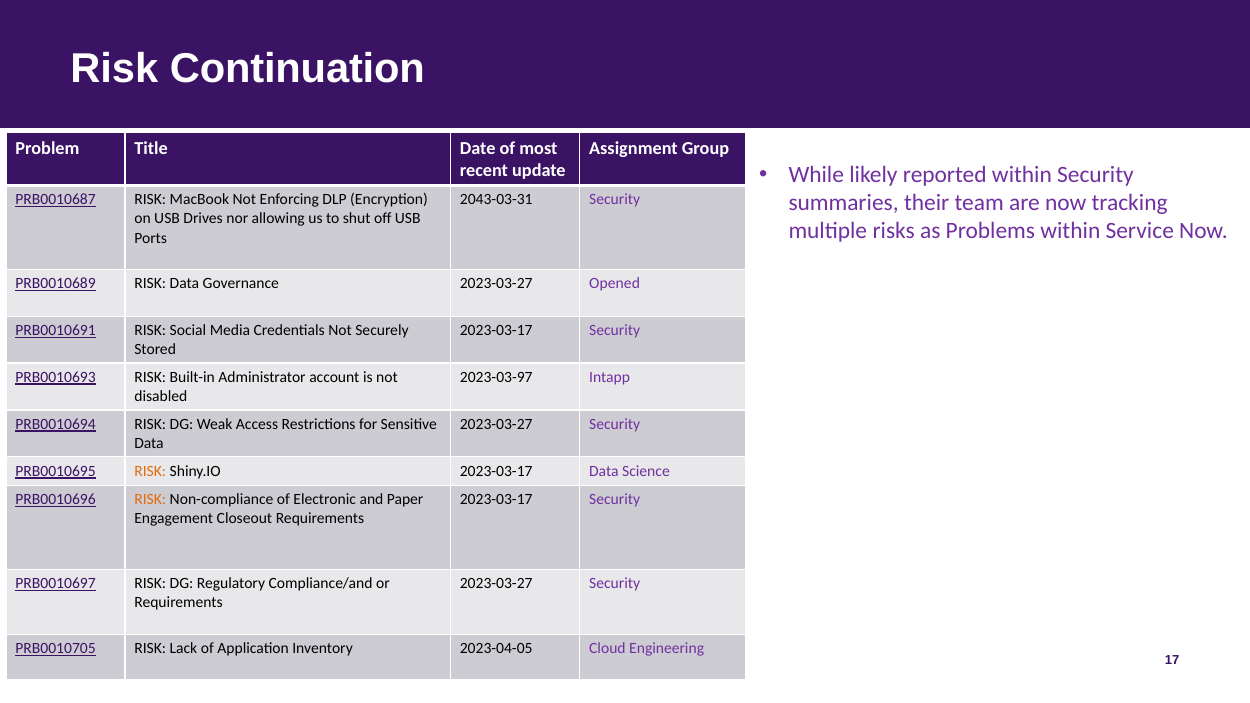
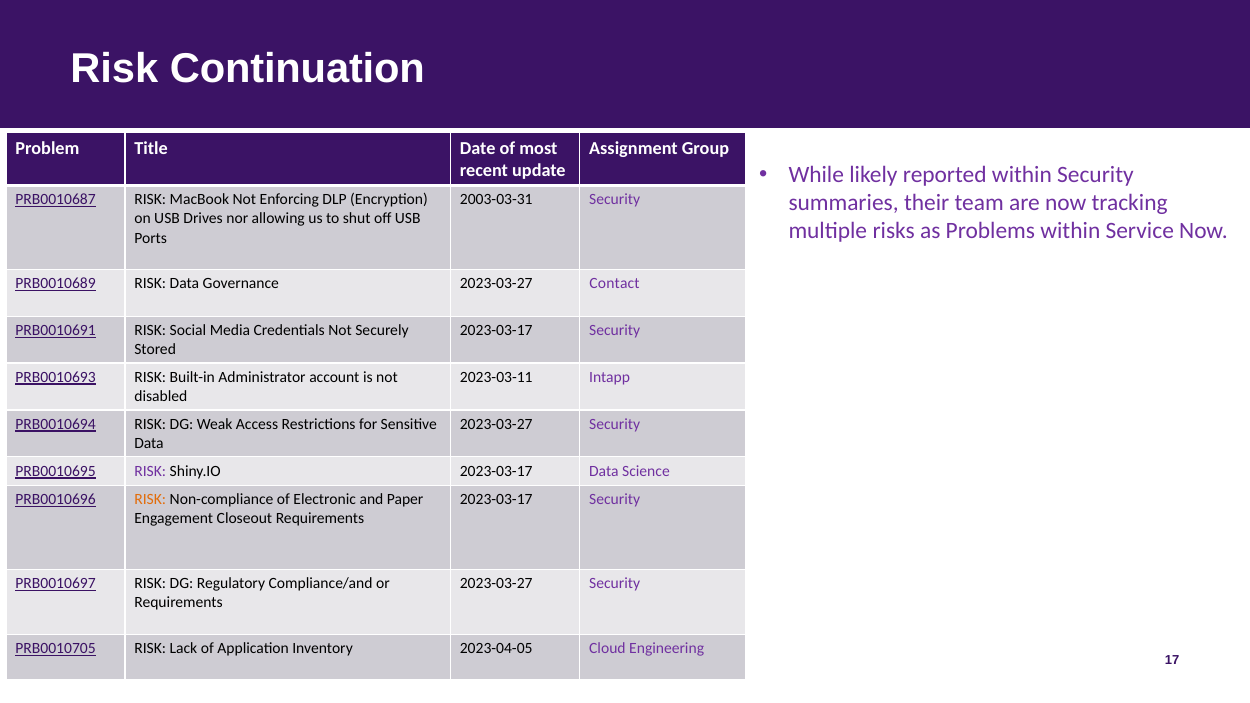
2043-03-31: 2043-03-31 -> 2003-03-31 (496, 200)
Opened: Opened -> Contact (615, 284)
2023-03-97: 2023-03-97 -> 2023-03-11 (496, 377)
RISK colour: orange -> purple (150, 471)
